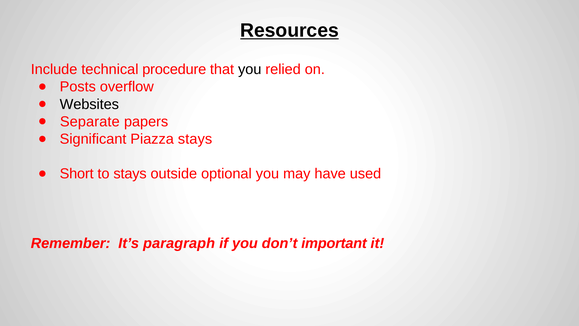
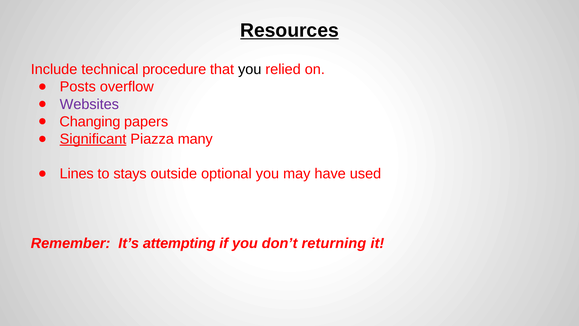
Websites colour: black -> purple (89, 104)
Separate: Separate -> Changing (90, 122)
Significant underline: none -> present (93, 139)
Piazza stays: stays -> many (195, 139)
Short: Short -> Lines (77, 174)
paragraph: paragraph -> attempting (179, 243)
important: important -> returning (334, 243)
